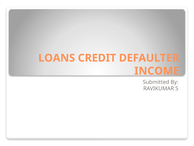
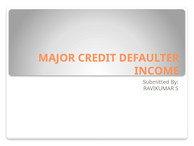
LOANS: LOANS -> MAJOR (57, 58)
